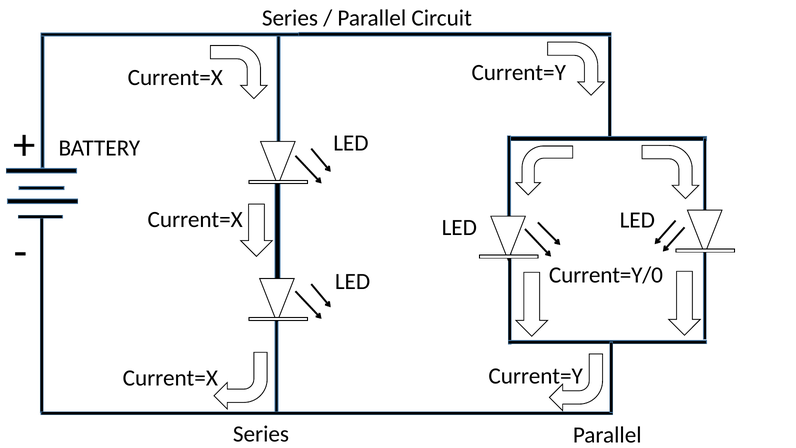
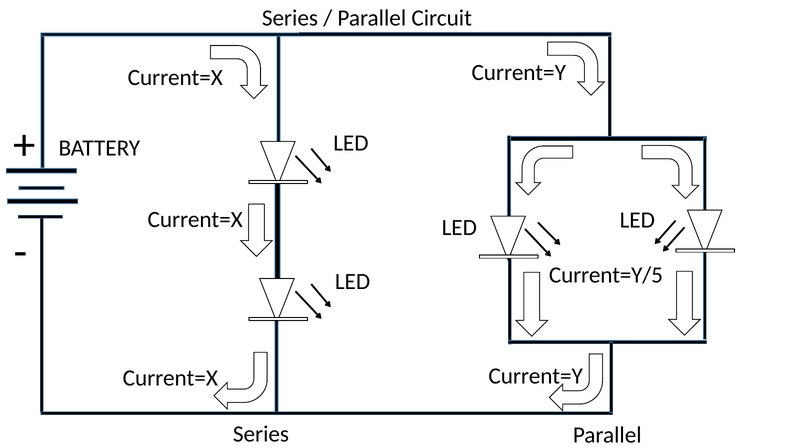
Current=Y/0: Current=Y/0 -> Current=Y/5 (606, 275)
